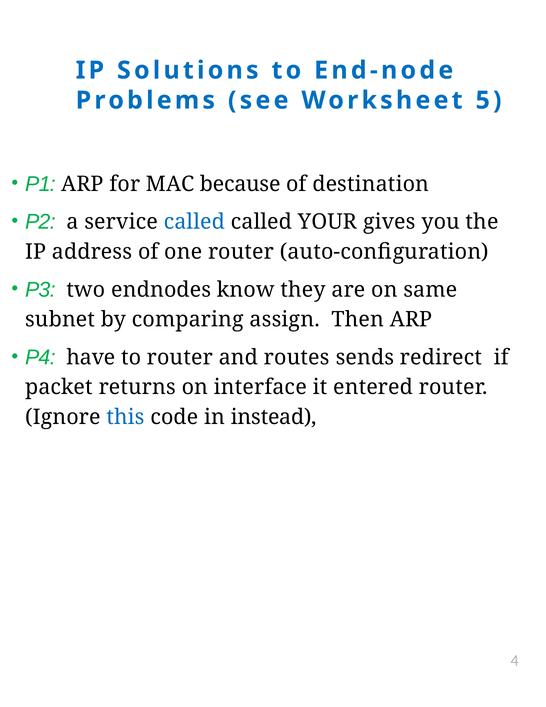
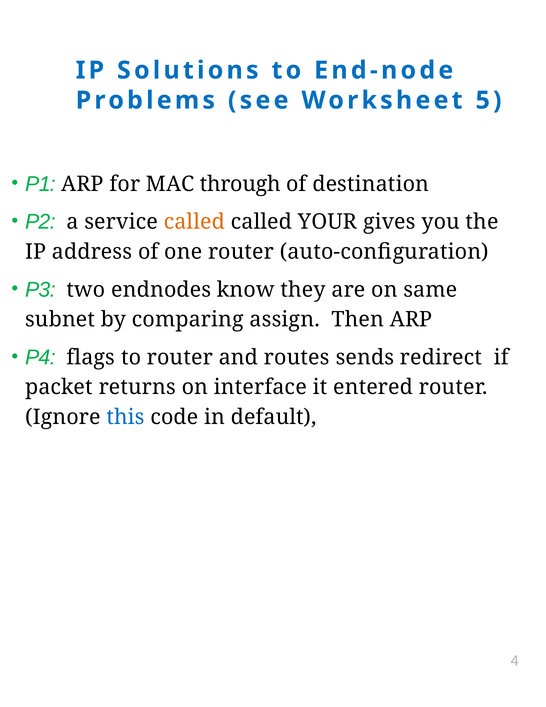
because: because -> through (240, 184)
called colour: blue -> orange (194, 222)
have: have -> flags (91, 357)
instead: instead -> default (274, 417)
